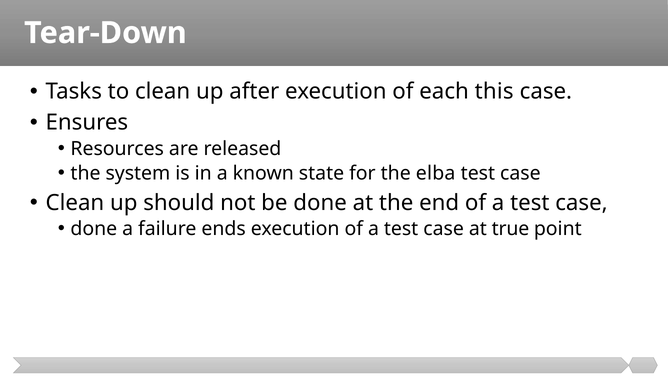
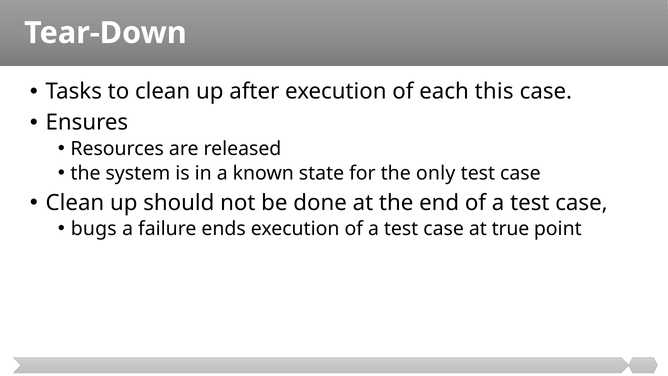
elba: elba -> only (436, 173)
done: done -> bugs (94, 229)
